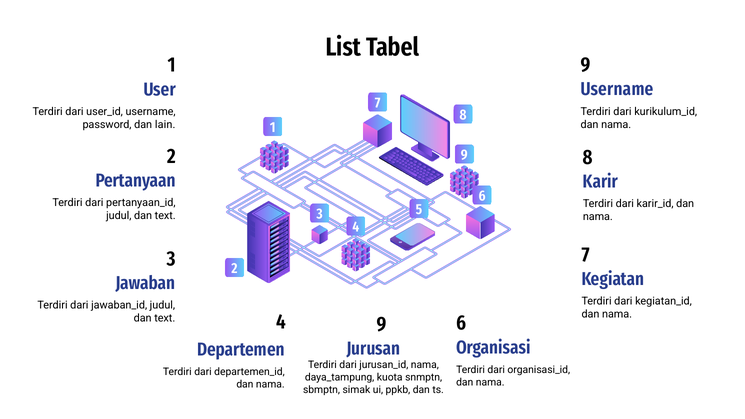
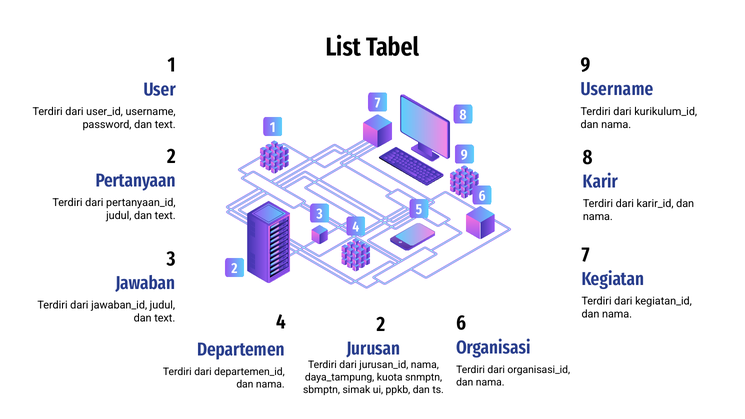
password dan lain: lain -> text (165, 125)
4 9: 9 -> 2 (381, 325)
